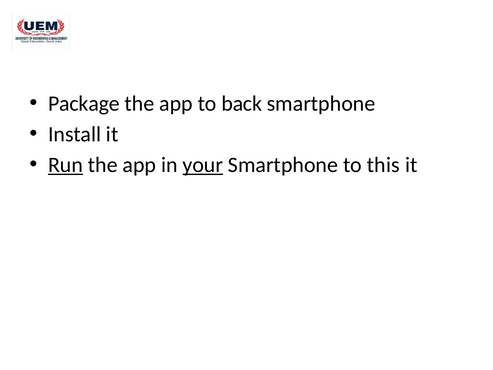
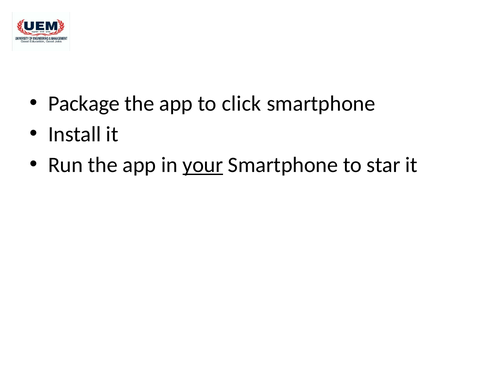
back: back -> click (241, 103)
Run underline: present -> none (66, 165)
this: this -> star (383, 165)
